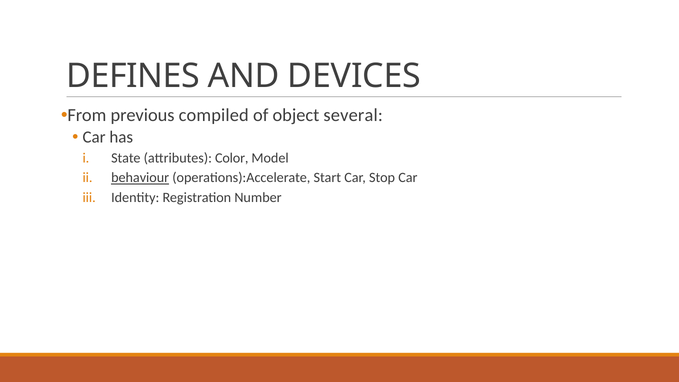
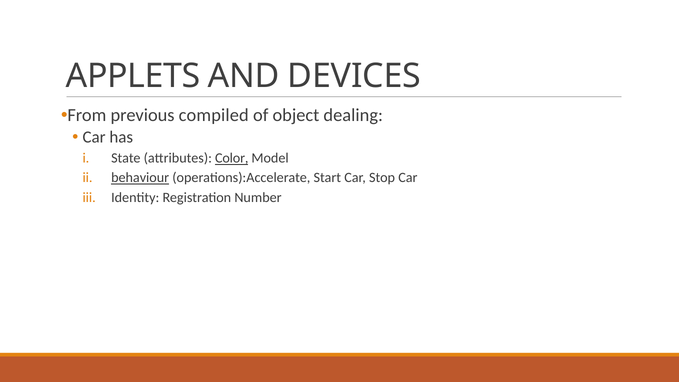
DEFINES: DEFINES -> APPLETS (133, 76)
several: several -> dealing (353, 115)
Color underline: none -> present (232, 158)
